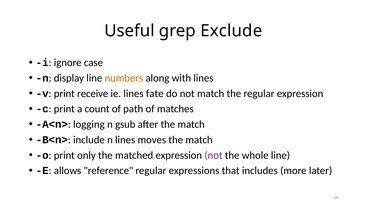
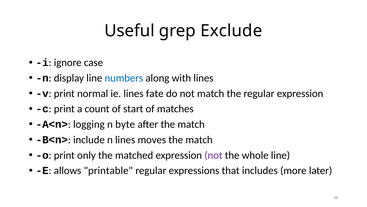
numbers colour: orange -> blue (124, 78)
receive: receive -> normal (93, 93)
path: path -> start (133, 109)
gsub: gsub -> byte (125, 124)
reference: reference -> printable (108, 170)
